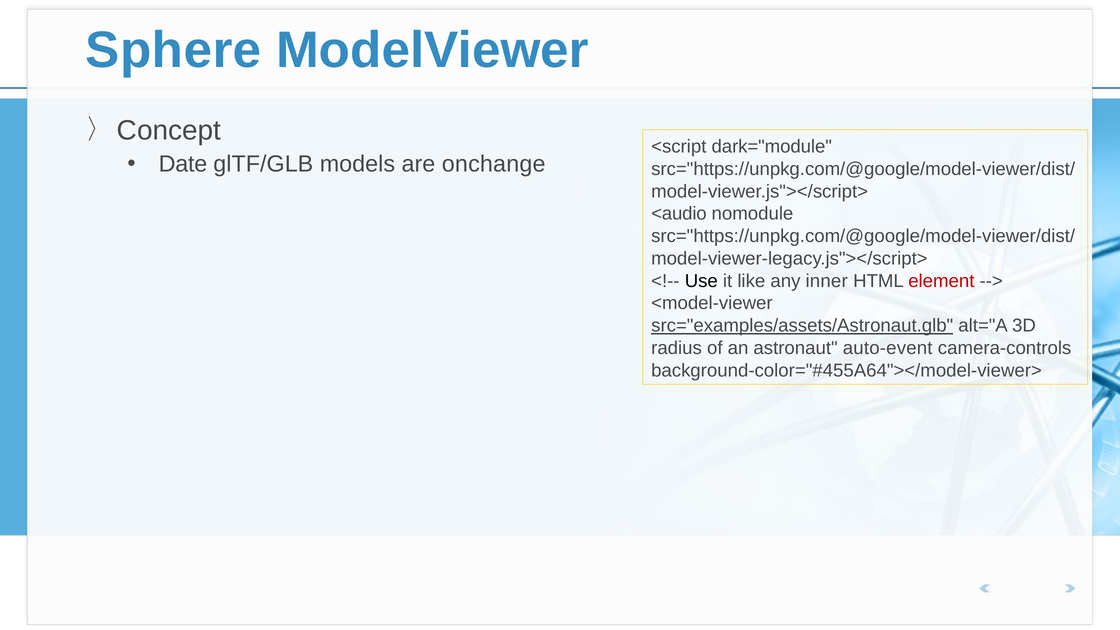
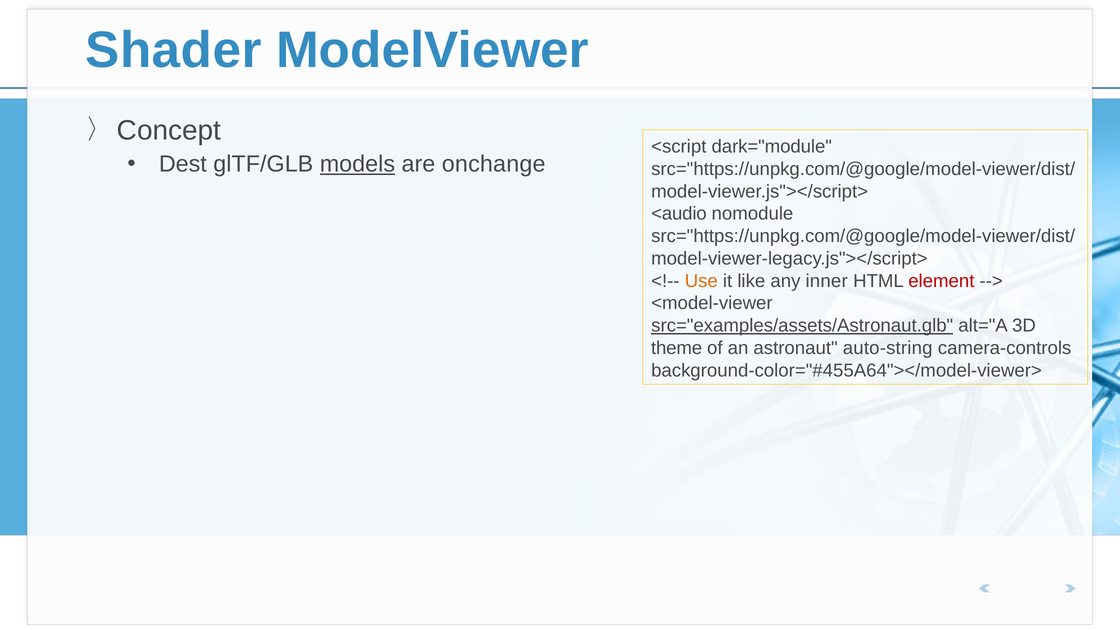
Sphere: Sphere -> Shader (173, 50)
Date: Date -> Dest (183, 164)
models underline: none -> present (357, 164)
Use colour: black -> orange (701, 281)
radius: radius -> theme (677, 348)
auto-event: auto-event -> auto-string (888, 348)
